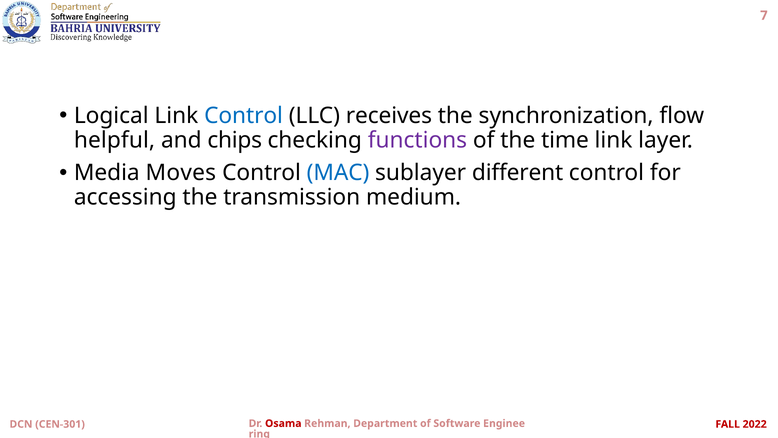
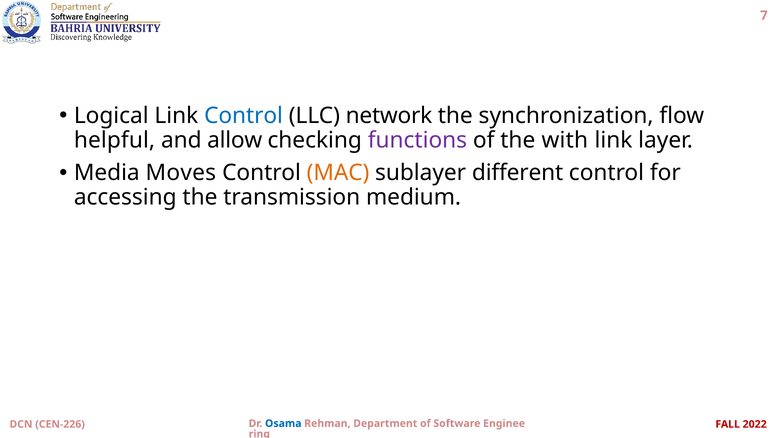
receives: receives -> network (389, 116)
chips: chips -> allow (235, 140)
time: time -> with (565, 140)
MAC colour: blue -> orange (338, 173)
Osama colour: red -> blue (283, 423)
CEN-301: CEN-301 -> CEN-226 (60, 424)
